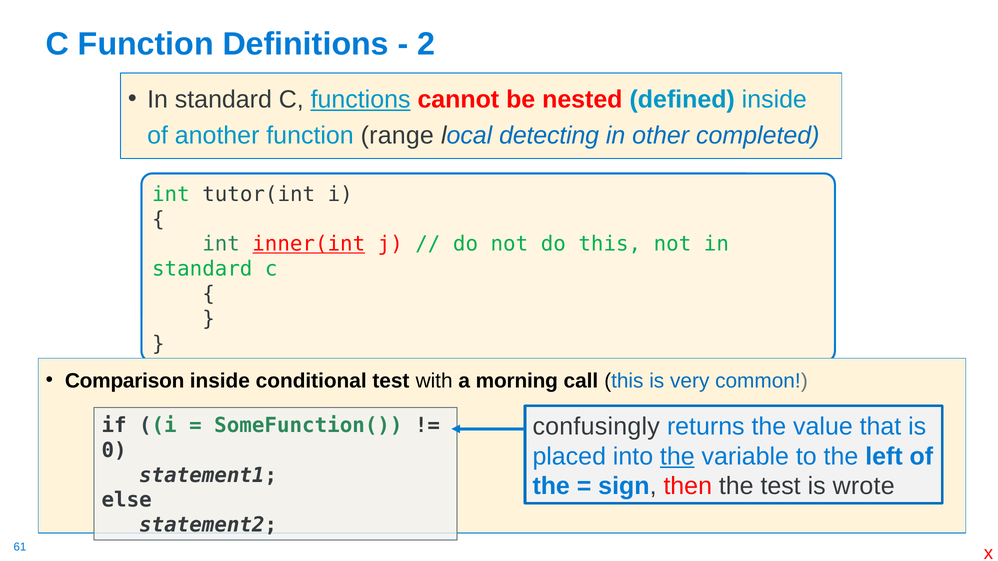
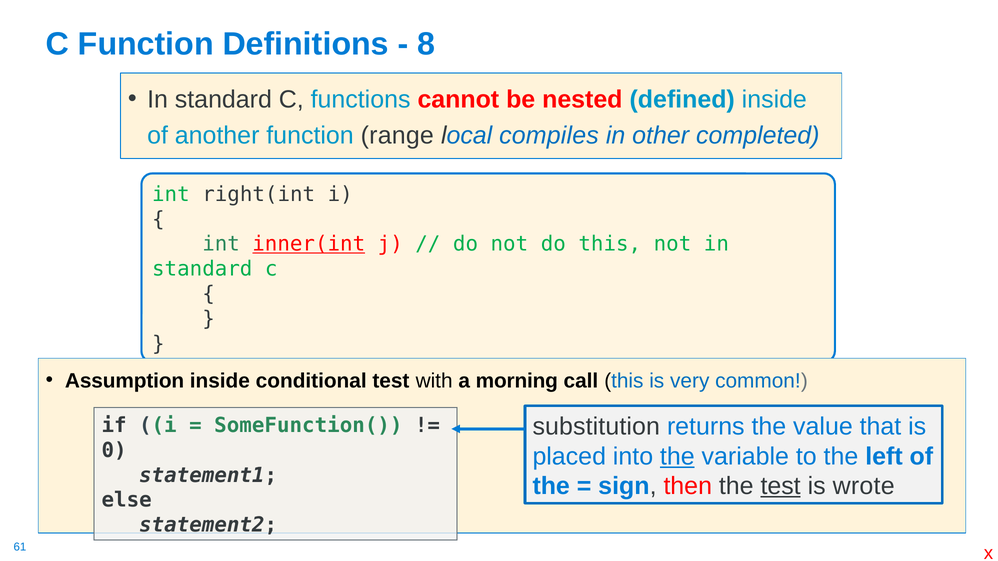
2: 2 -> 8 (426, 44)
functions underline: present -> none (361, 100)
detecting: detecting -> compiles (549, 135)
tutor(int: tutor(int -> right(int (259, 194)
Comparison: Comparison -> Assumption (125, 381)
confusingly: confusingly -> substitution (596, 427)
test underline: none -> present (781, 487)
